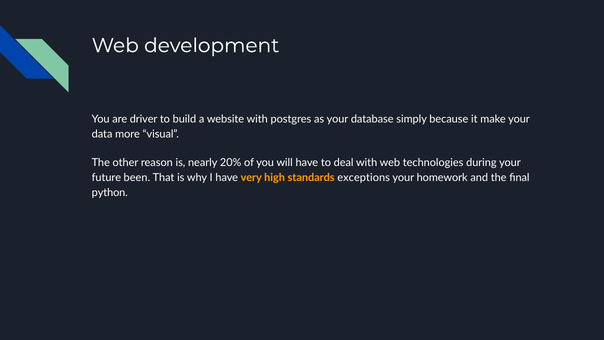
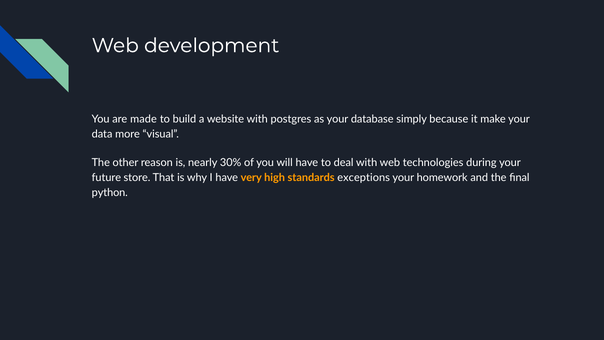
driver: driver -> made (144, 119)
20%: 20% -> 30% (231, 162)
been: been -> store (137, 177)
